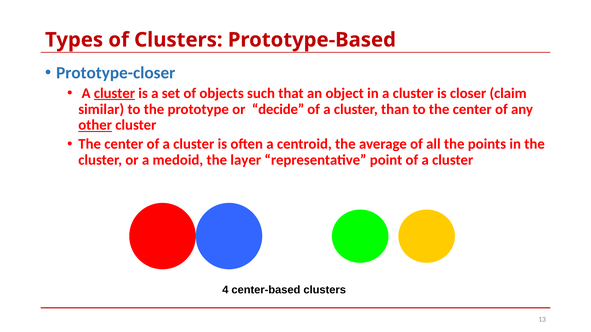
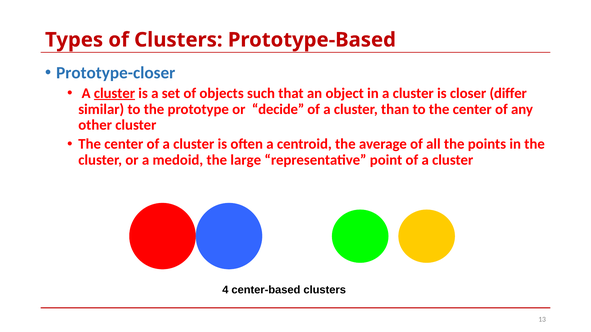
claim: claim -> differ (508, 93)
other underline: present -> none (95, 125)
layer: layer -> large (246, 160)
